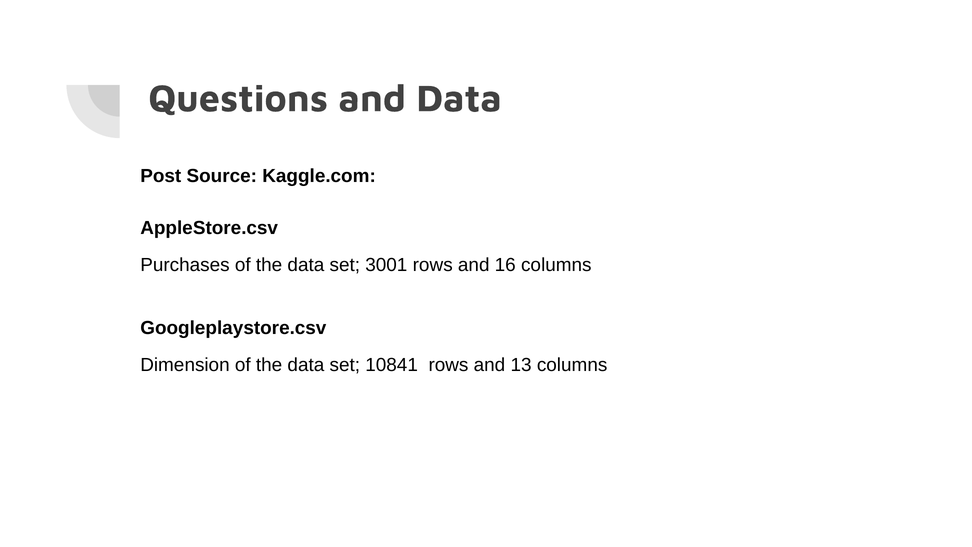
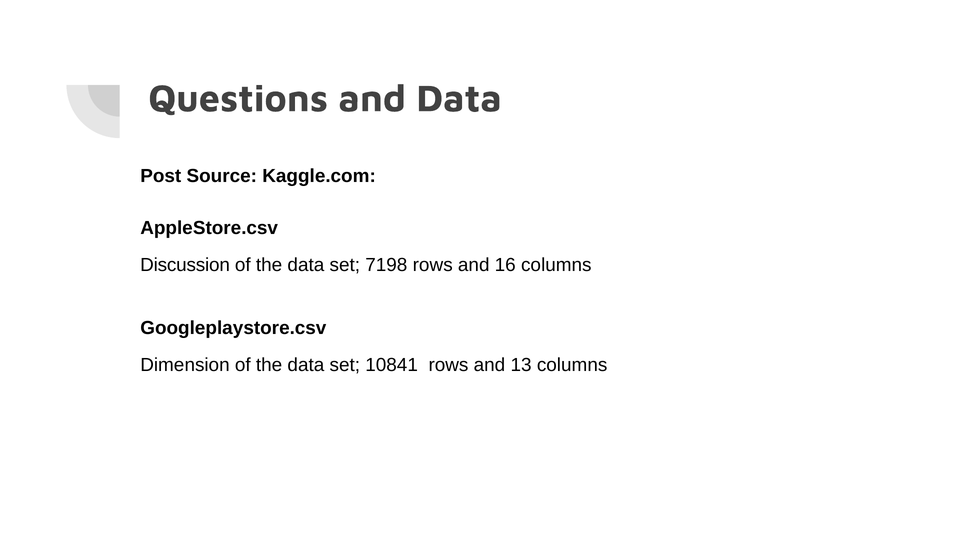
Purchases: Purchases -> Discussion (185, 265)
3001: 3001 -> 7198 (386, 265)
